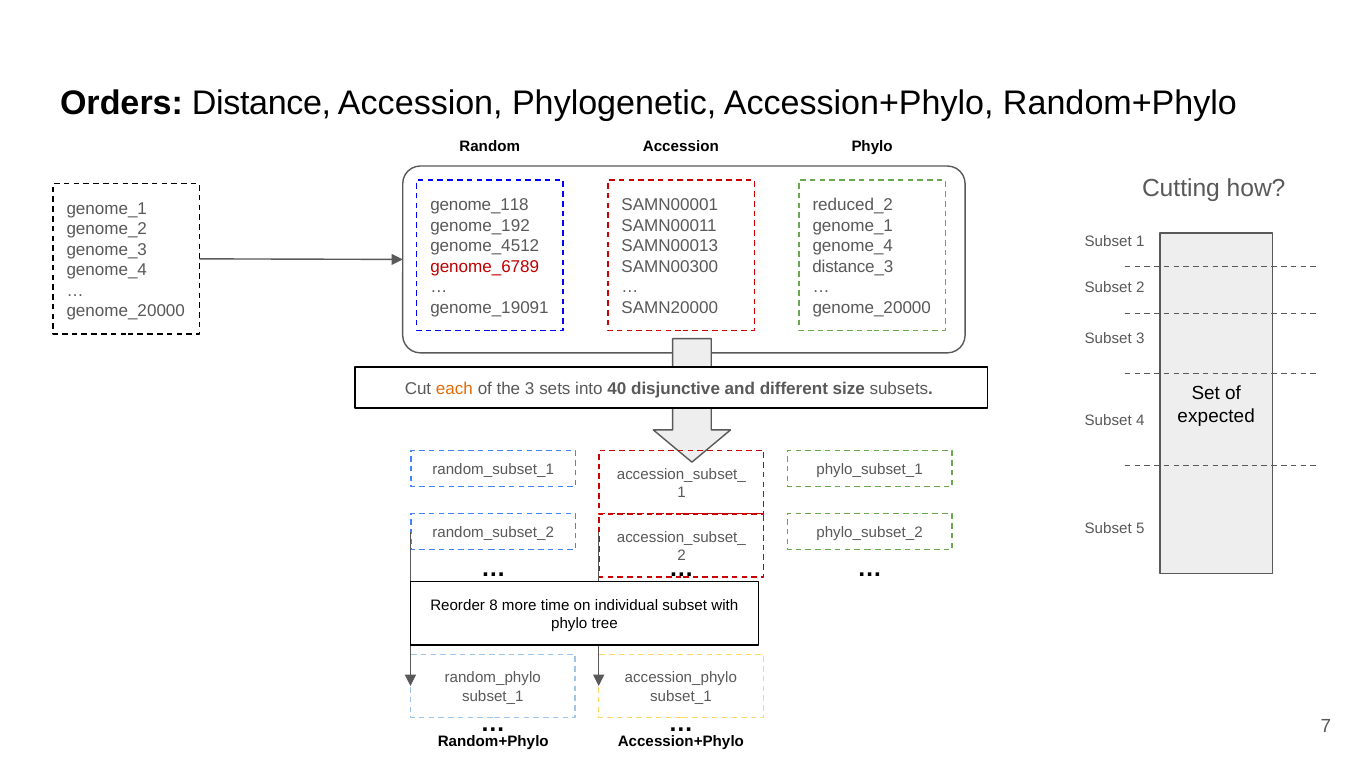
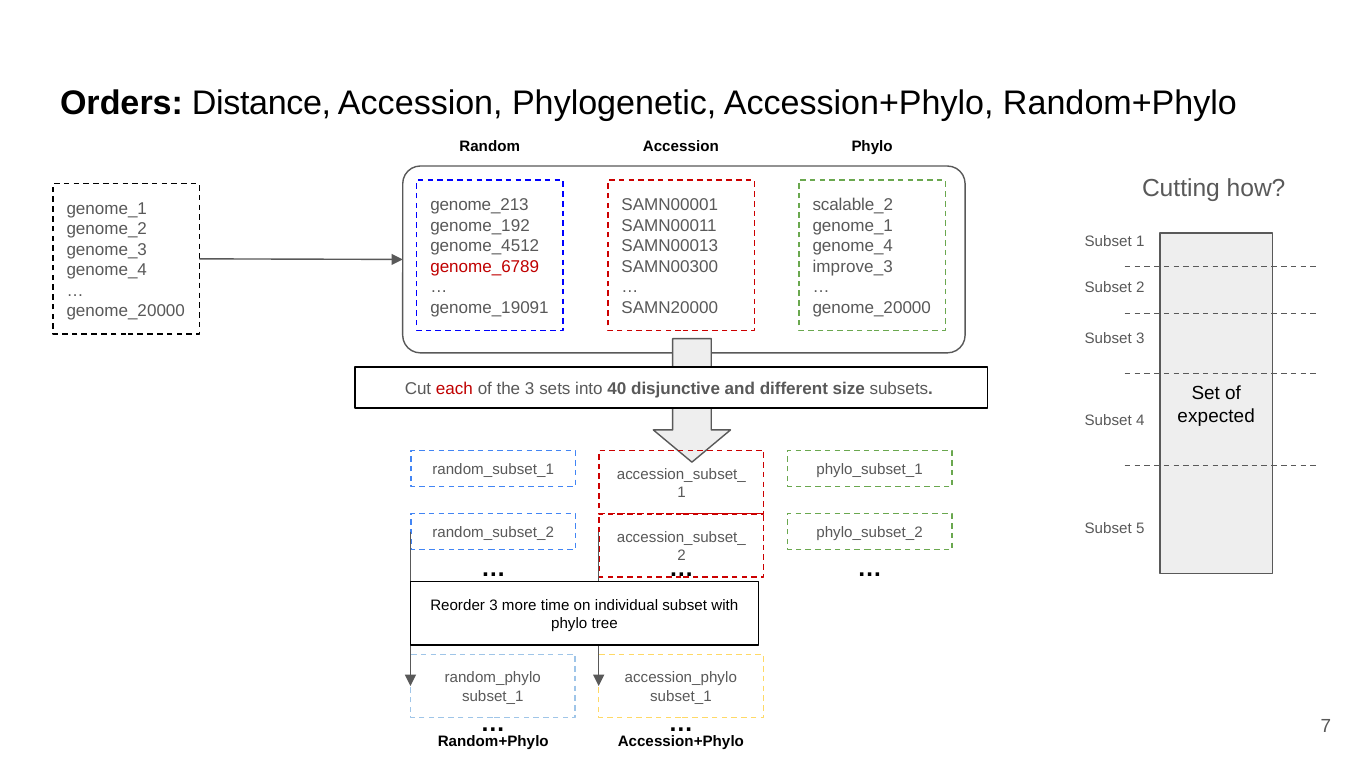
genome_118: genome_118 -> genome_213 (479, 205)
reduced_2: reduced_2 -> scalable_2 (853, 205)
distance_3: distance_3 -> improve_3 (853, 267)
each colour: orange -> red (454, 388)
Reorder 8: 8 -> 3 (493, 605)
